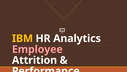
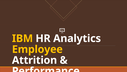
Employee colour: pink -> yellow (37, 49)
